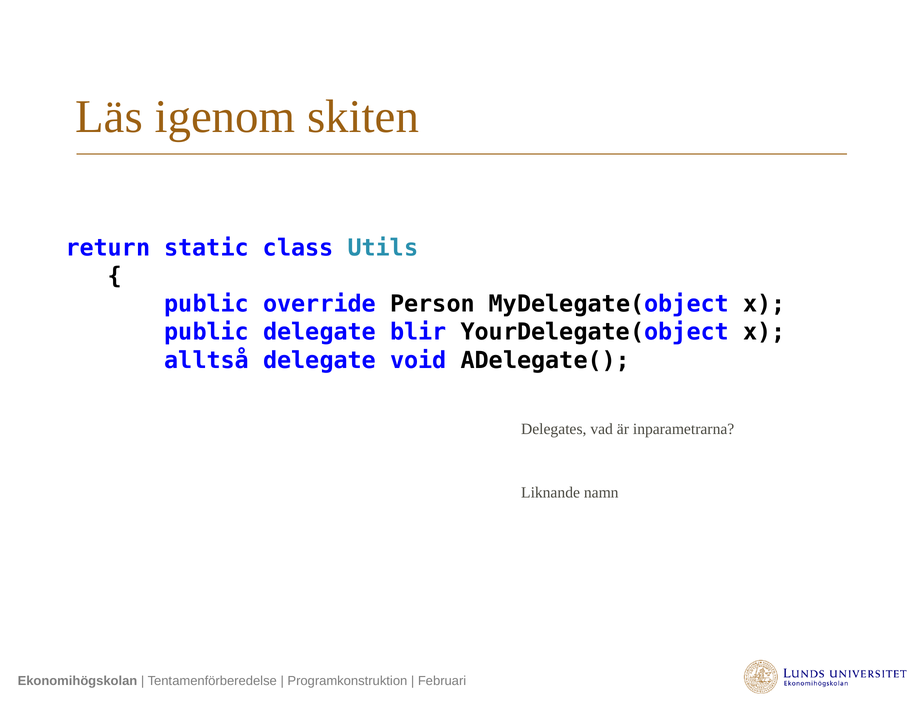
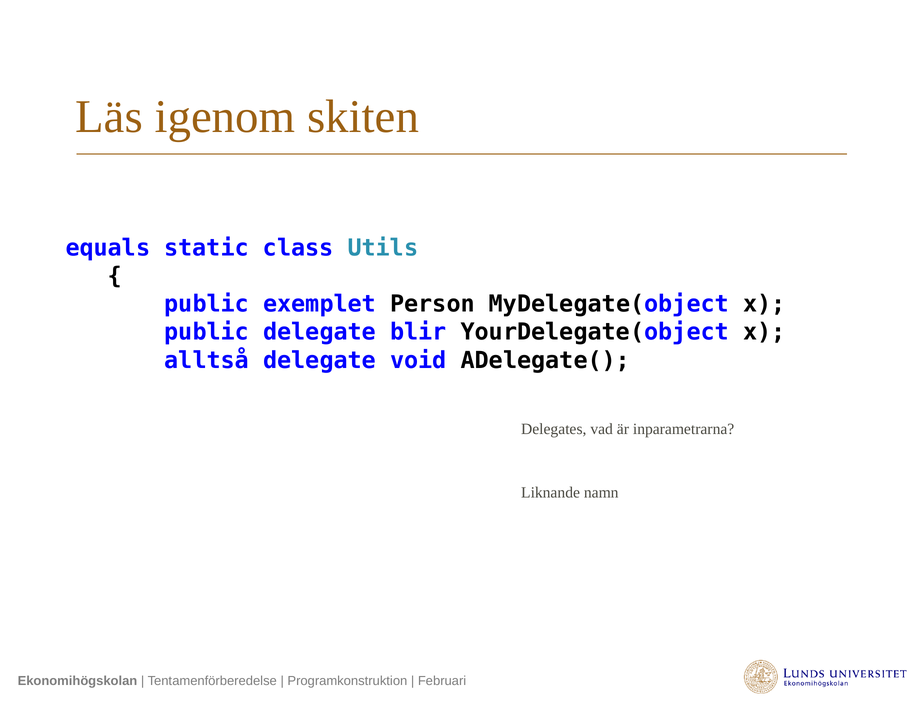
return: return -> equals (108, 248)
override: override -> exemplet (320, 304)
